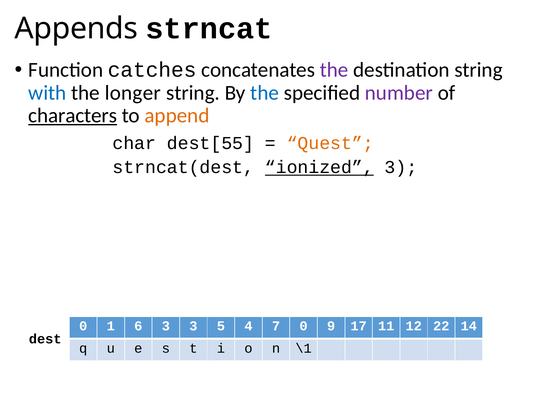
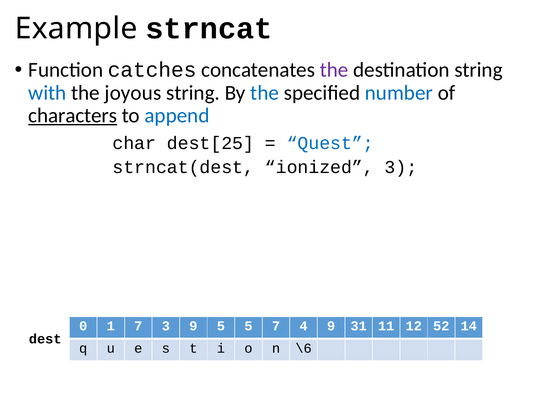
Appends: Appends -> Example (76, 28)
longer: longer -> joyous (133, 93)
number colour: purple -> blue (399, 93)
append colour: orange -> blue (177, 116)
dest[55: dest[55 -> dest[25 (211, 143)
Quest colour: orange -> blue (330, 143)
ionized underline: present -> none (319, 167)
1 6: 6 -> 7 (138, 326)
3 3: 3 -> 9 (193, 326)
5 4: 4 -> 5 (248, 326)
7 0: 0 -> 4 (304, 326)
17: 17 -> 31 (359, 326)
22: 22 -> 52 (441, 326)
\1: \1 -> \6 (304, 348)
